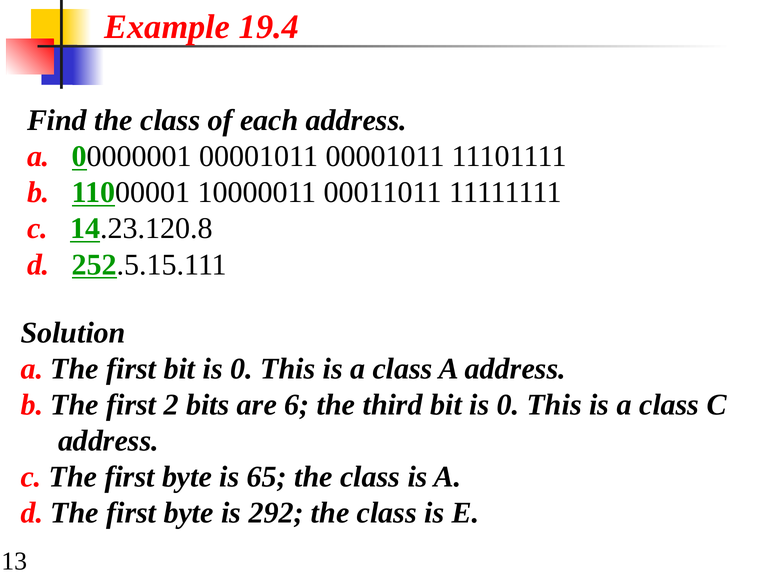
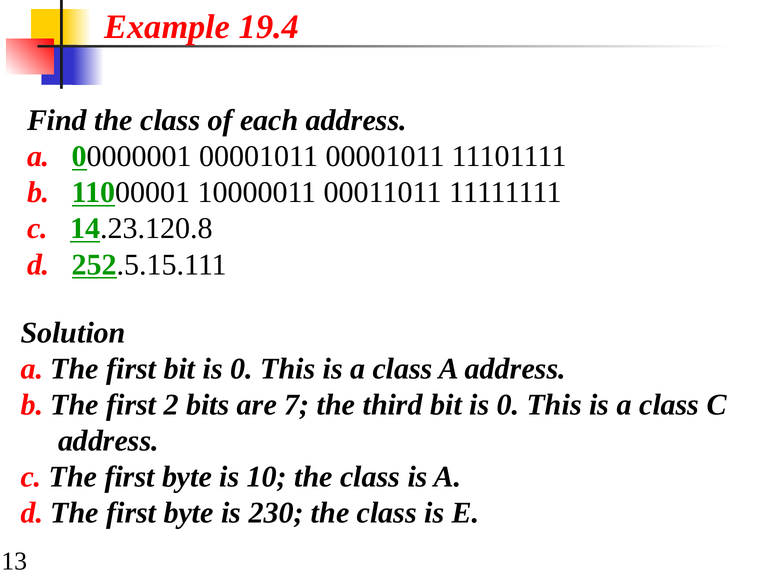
6: 6 -> 7 (297, 405)
65: 65 -> 10 (267, 478)
292: 292 -> 230 (276, 514)
